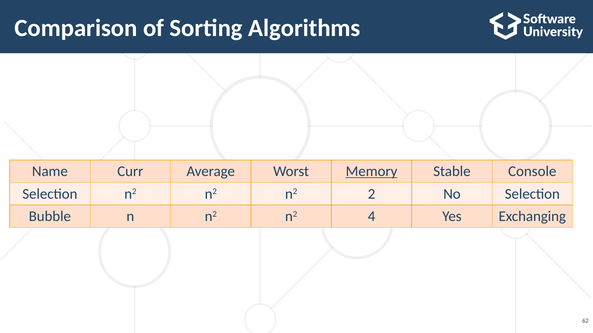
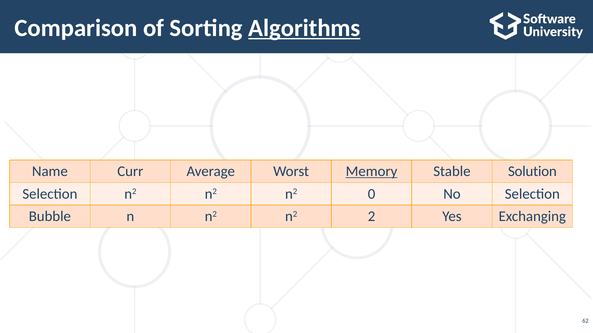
Algorithms underline: none -> present (304, 28)
Console: Console -> Solution (532, 172)
2: 2 -> 0 (372, 194)
4: 4 -> 2 (372, 217)
